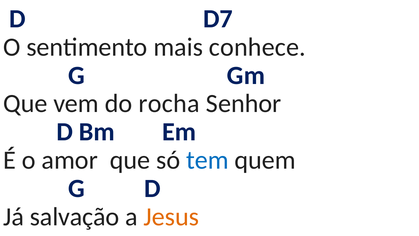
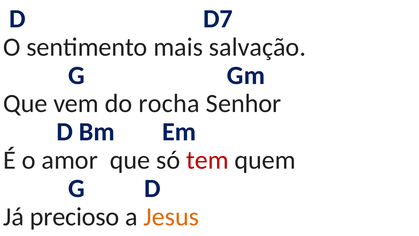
conhece: conhece -> salvação (257, 47)
tem colour: blue -> red (207, 160)
salvação: salvação -> precioso (75, 217)
